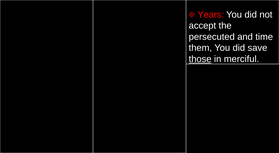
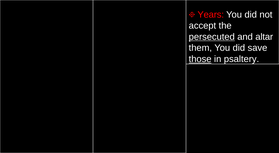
persecuted underline: none -> present (212, 37)
time: time -> altar (264, 37)
merciful: merciful -> psaltery (242, 59)
